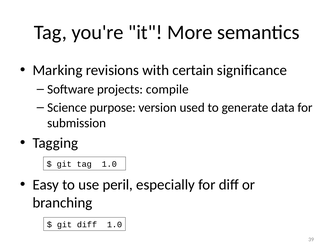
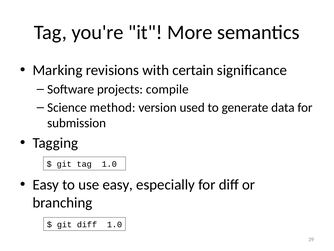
purpose: purpose -> method (113, 107)
use peril: peril -> easy (118, 184)
